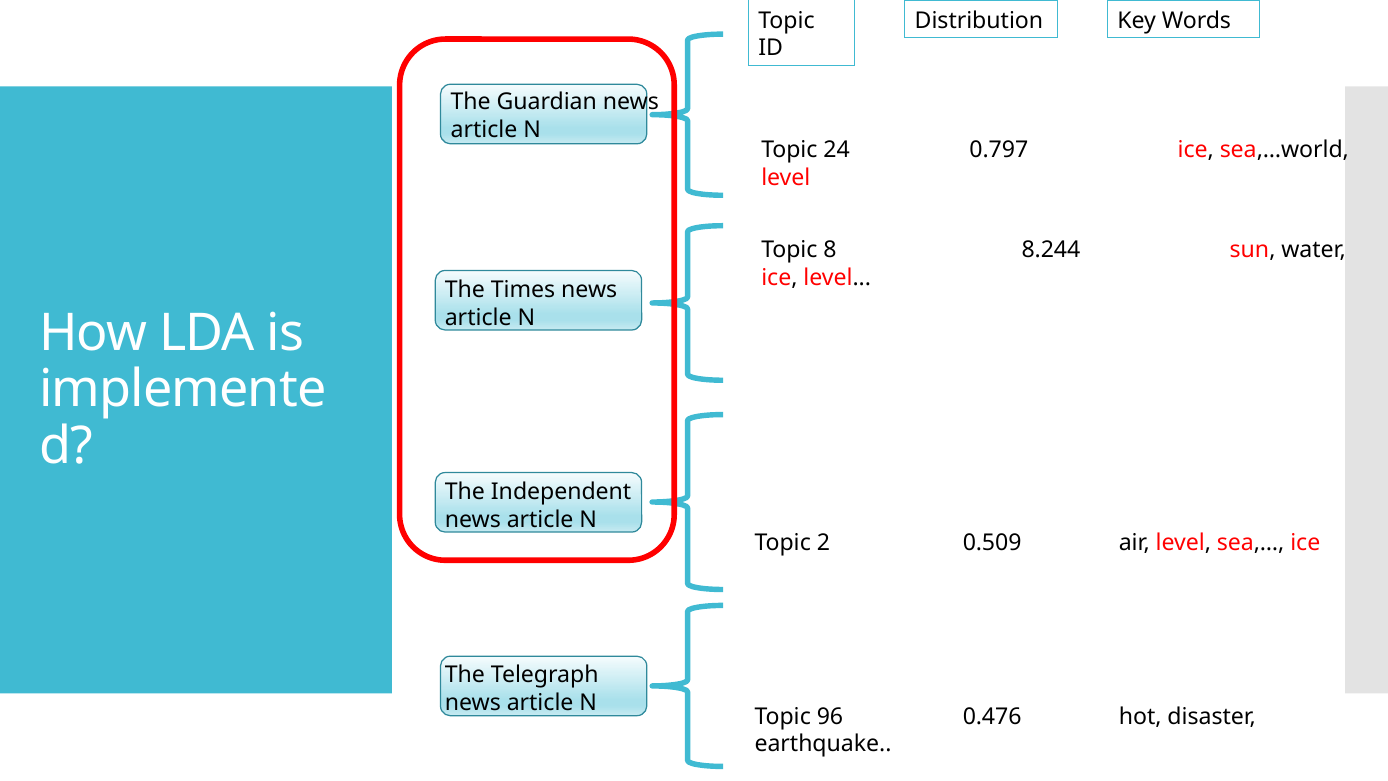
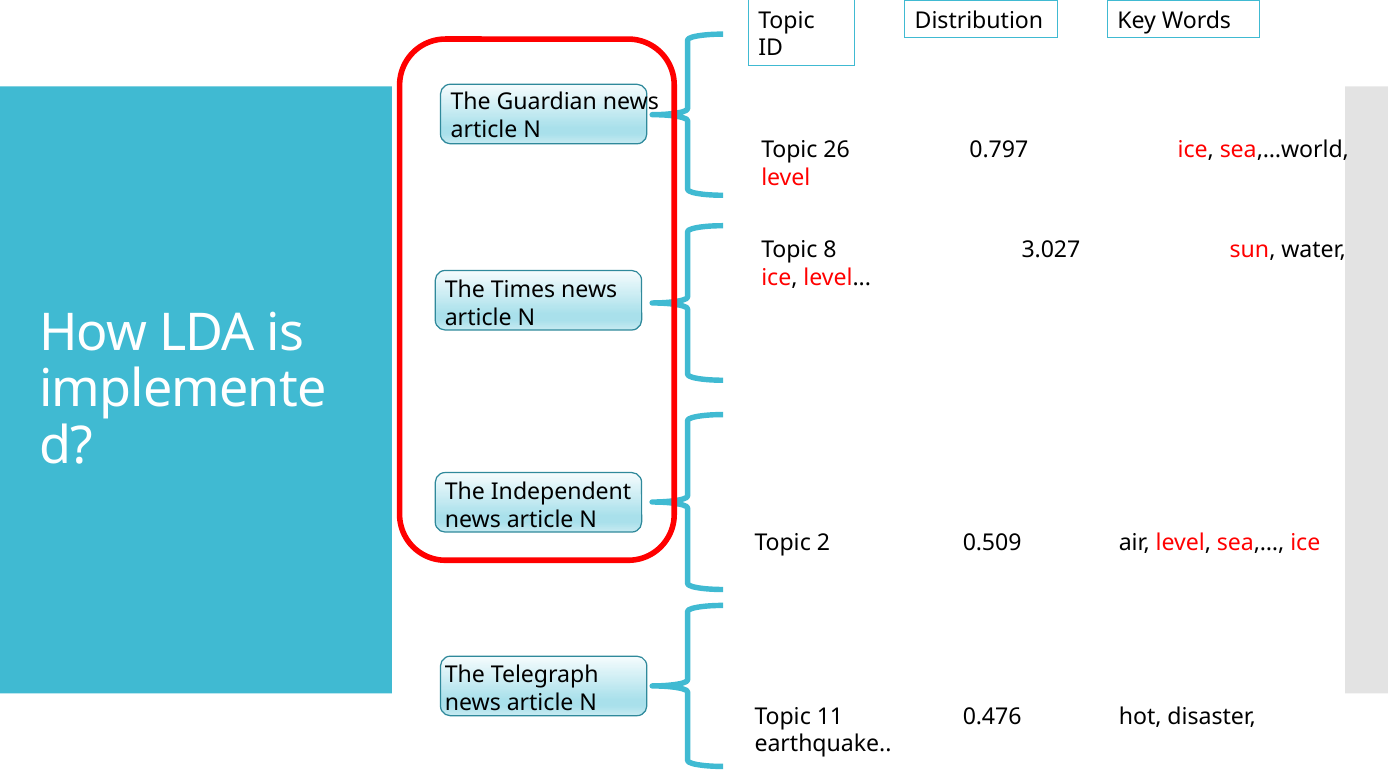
24: 24 -> 26 (837, 150)
8.244: 8.244 -> 3.027 (1051, 250)
96: 96 -> 11 (830, 716)
